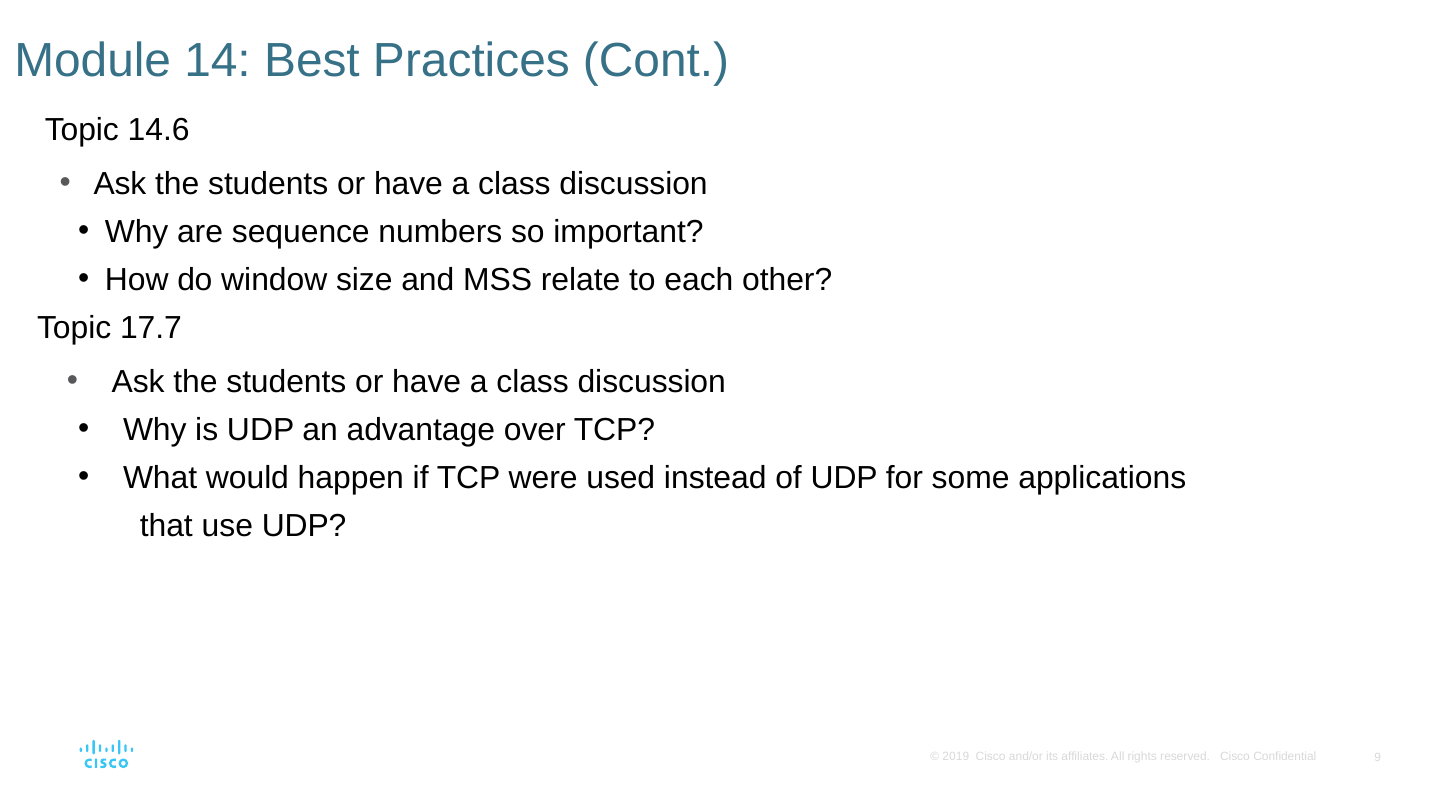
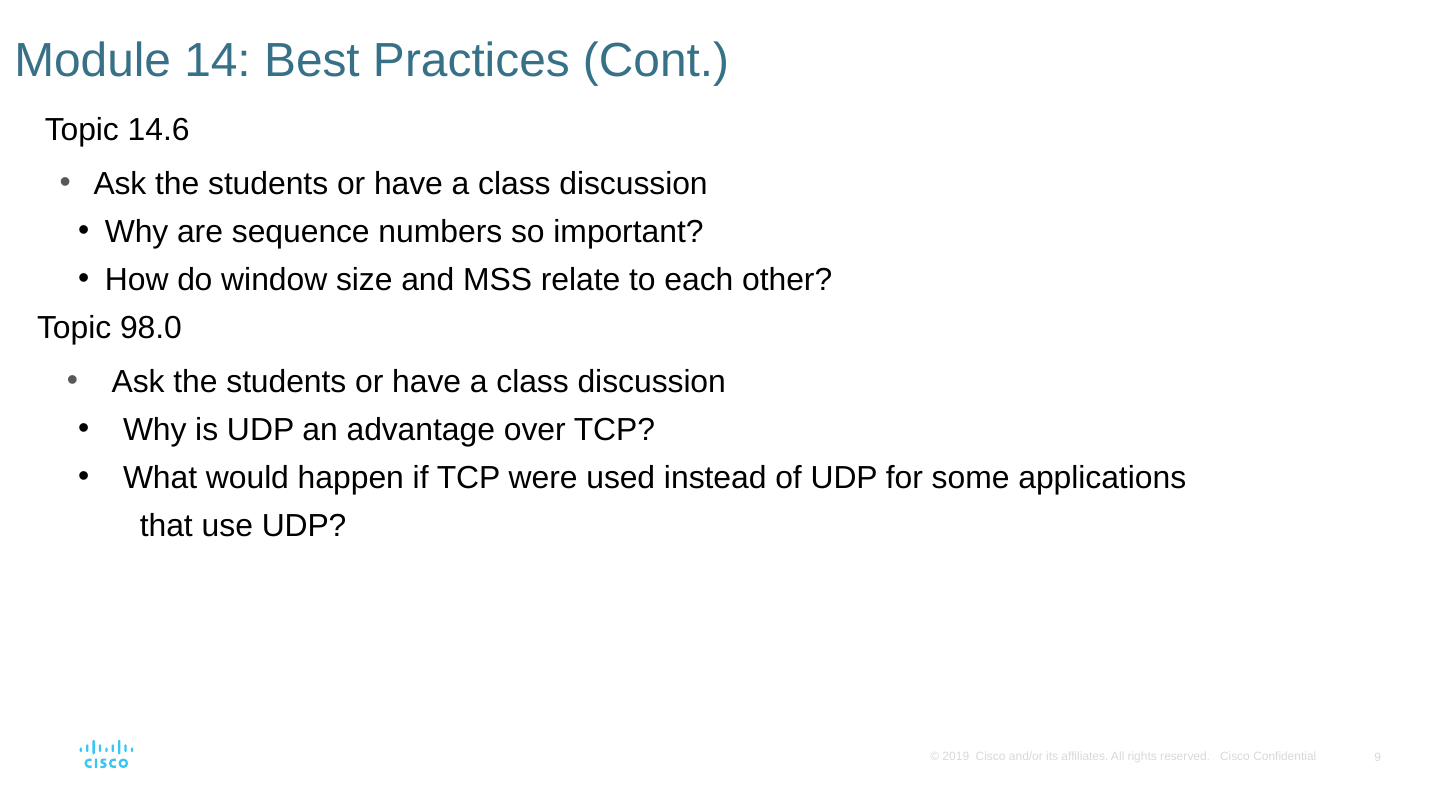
17.7: 17.7 -> 98.0 (151, 328)
